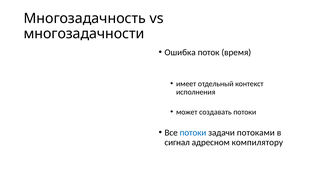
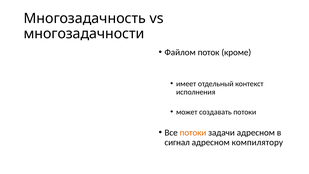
Ошибка: Ошибка -> Файлом (180, 52)
время: время -> кроме (236, 52)
потоки colour: blue -> orange (193, 132)
задачи потоками: потоками -> адресном (256, 132)
